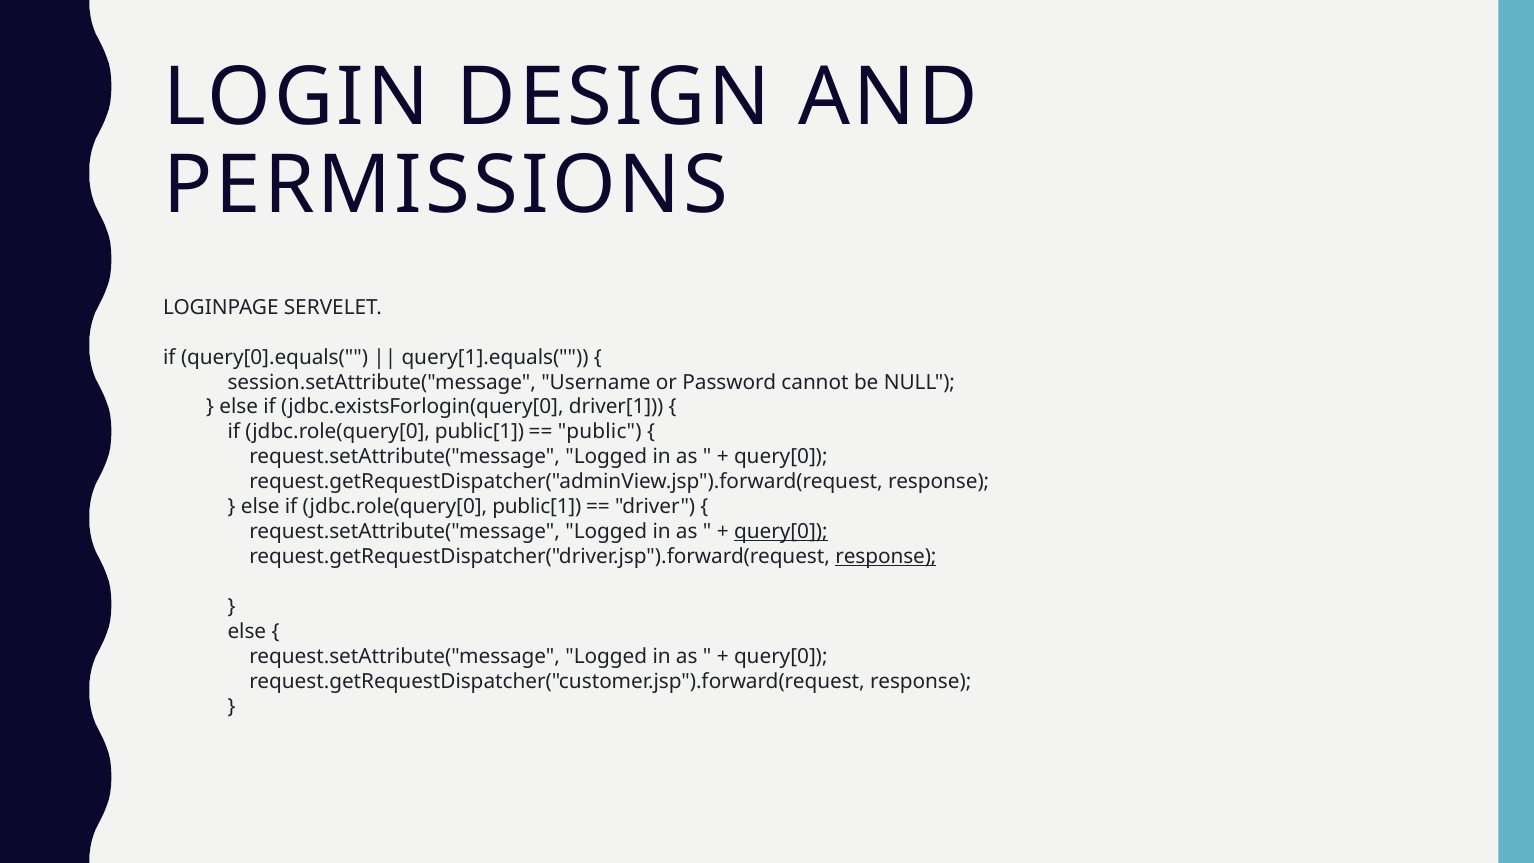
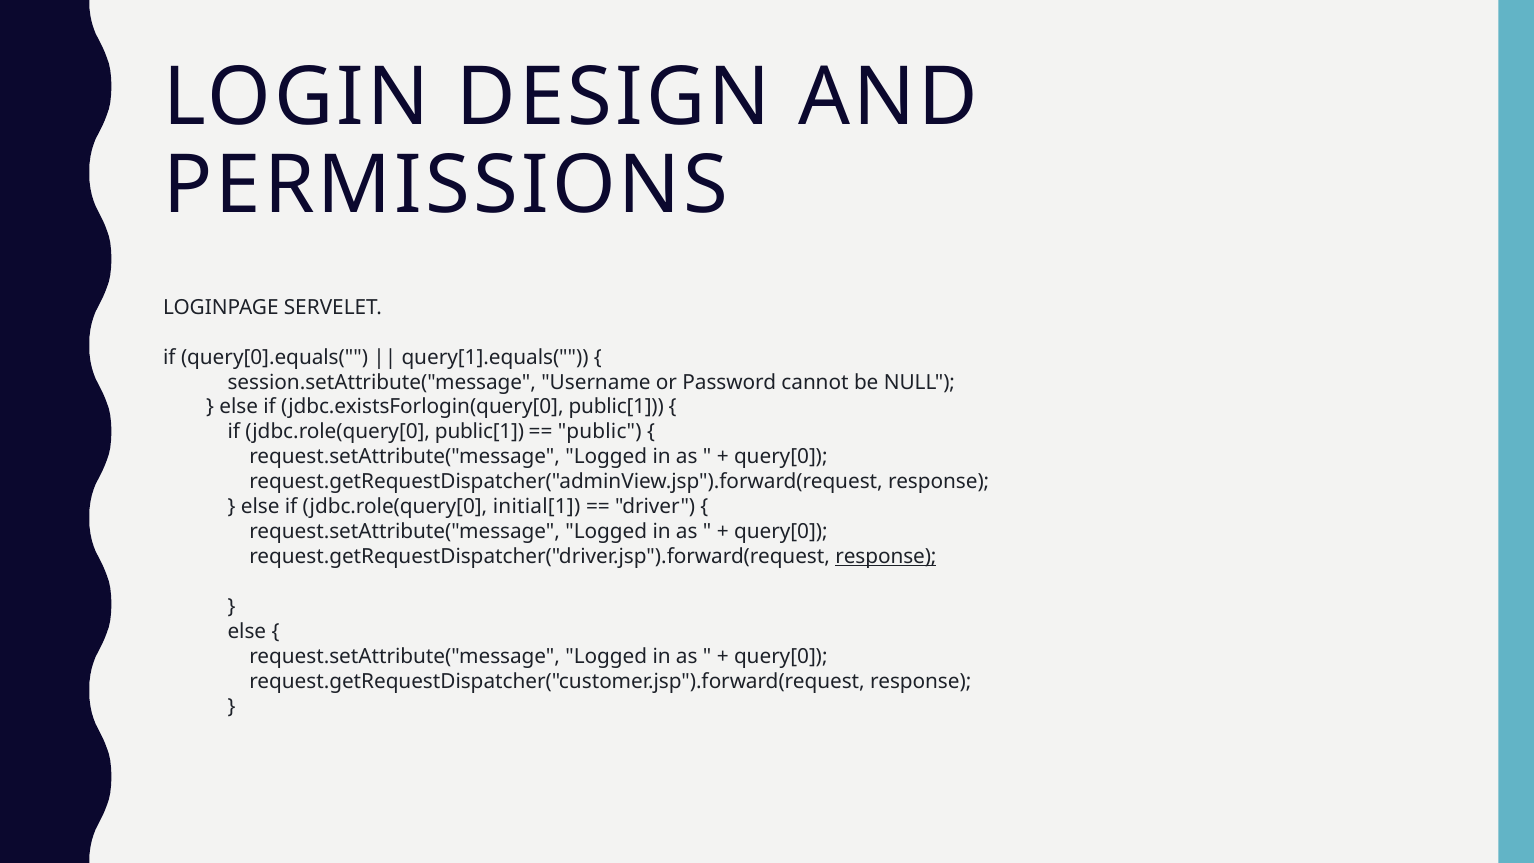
jdbc.existsForlogin(query[0 driver[1: driver[1 -> public[1 (616, 407)
else if jdbc.role(query[0 public[1: public[1 -> initial[1 (537, 507)
query[0 underline: present -> none (781, 532)
